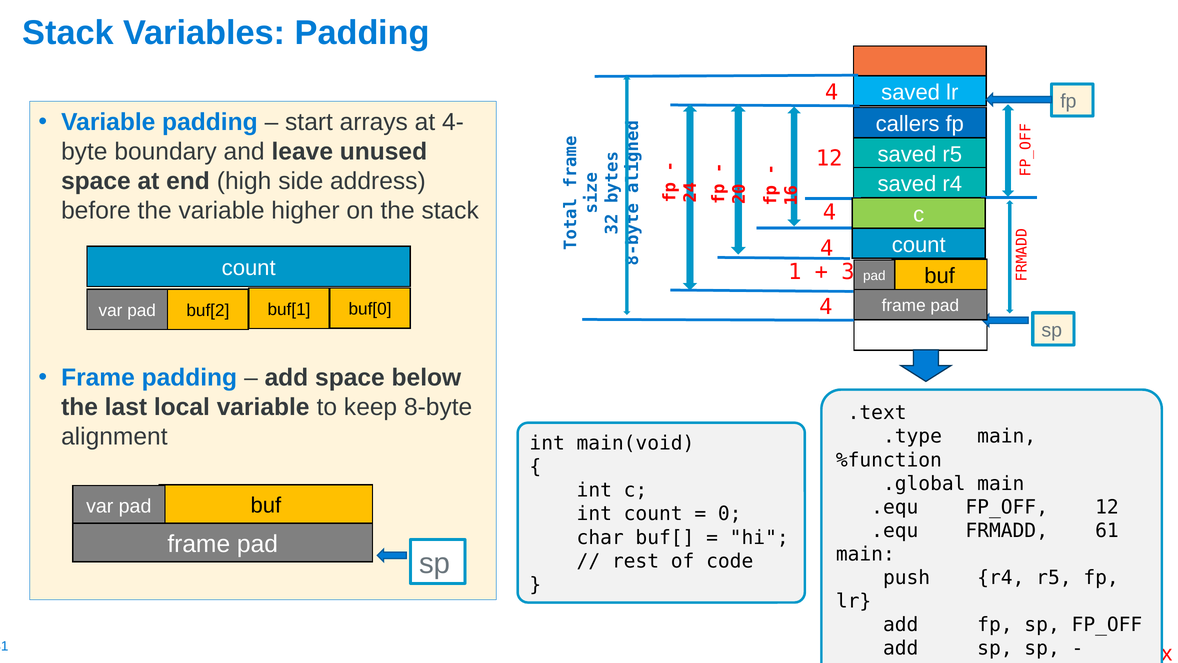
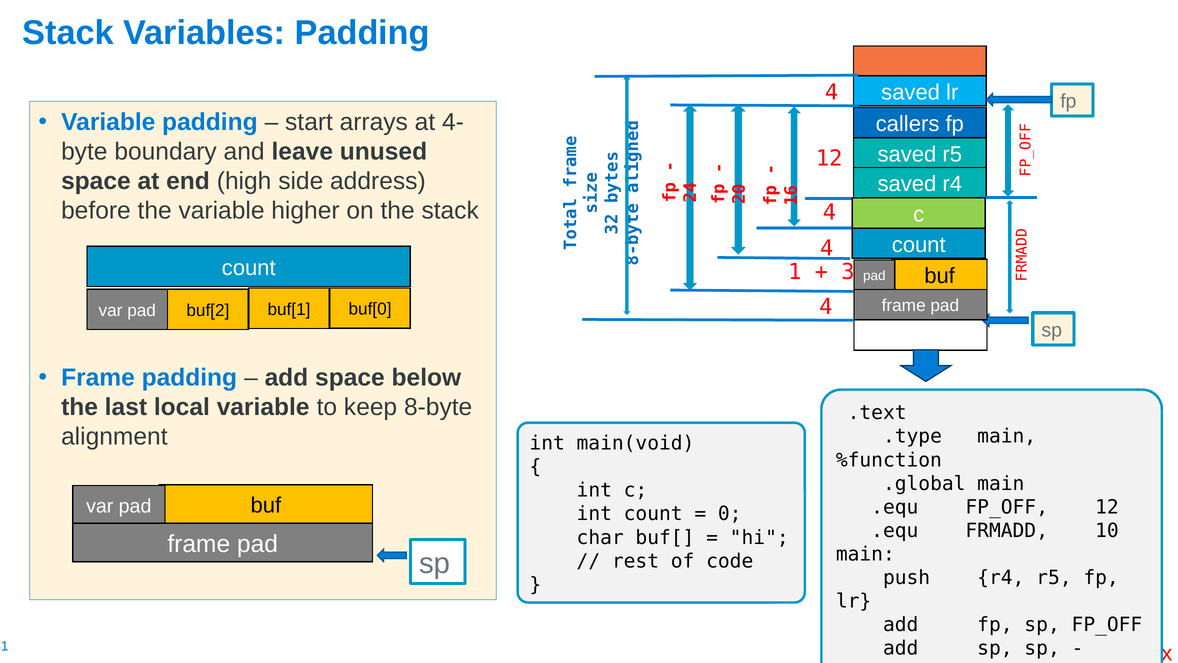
61: 61 -> 10 (1107, 530)
